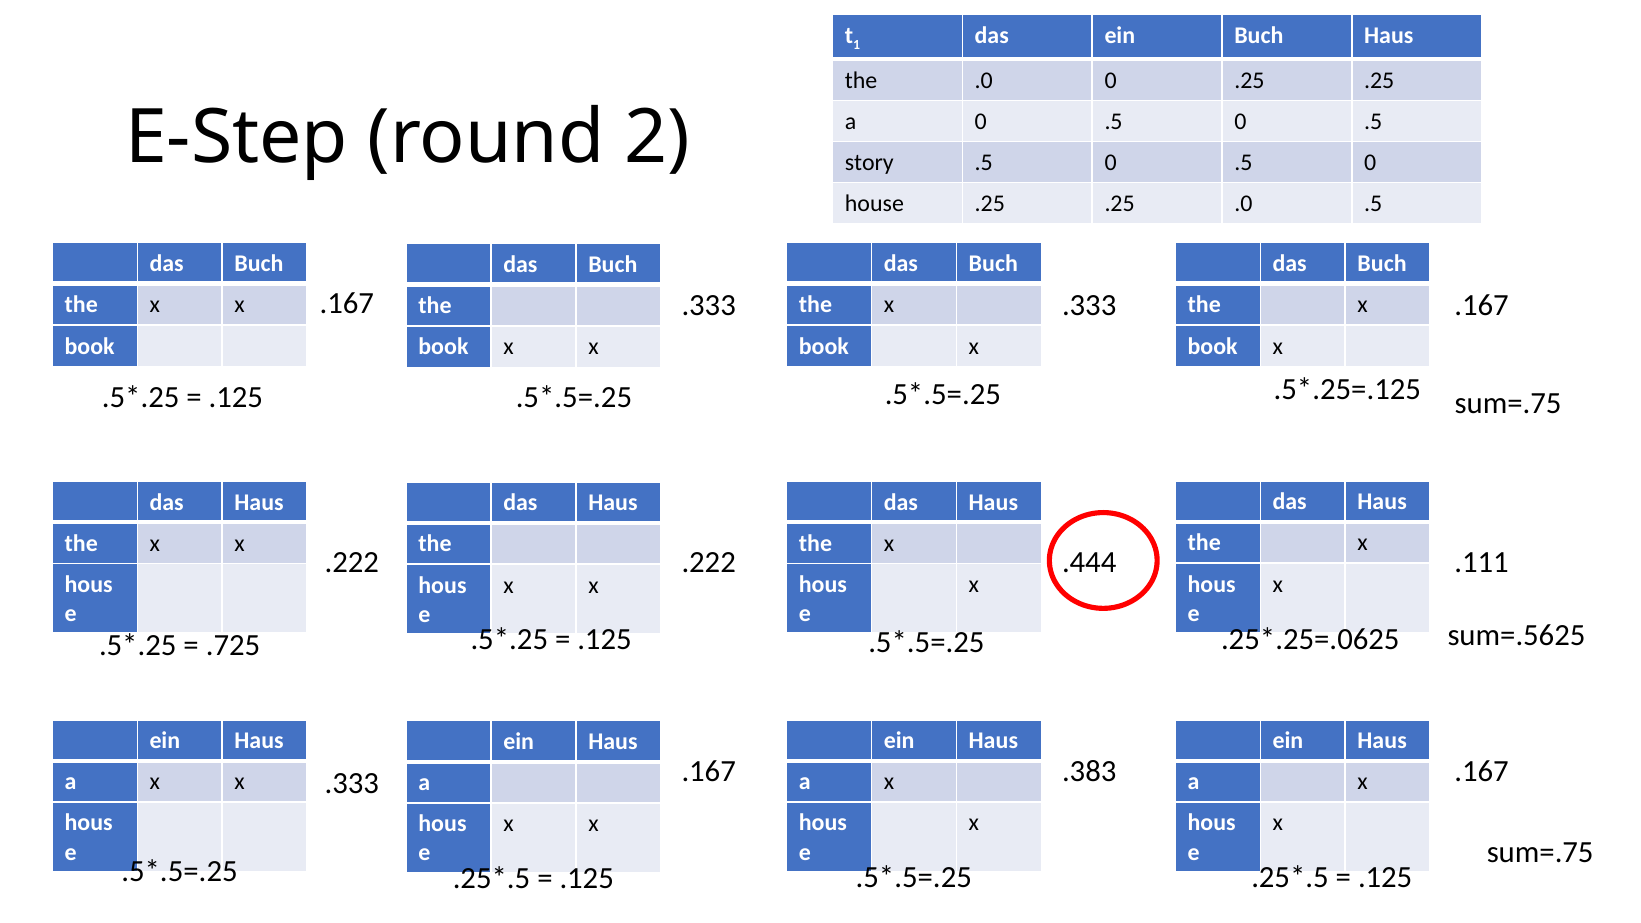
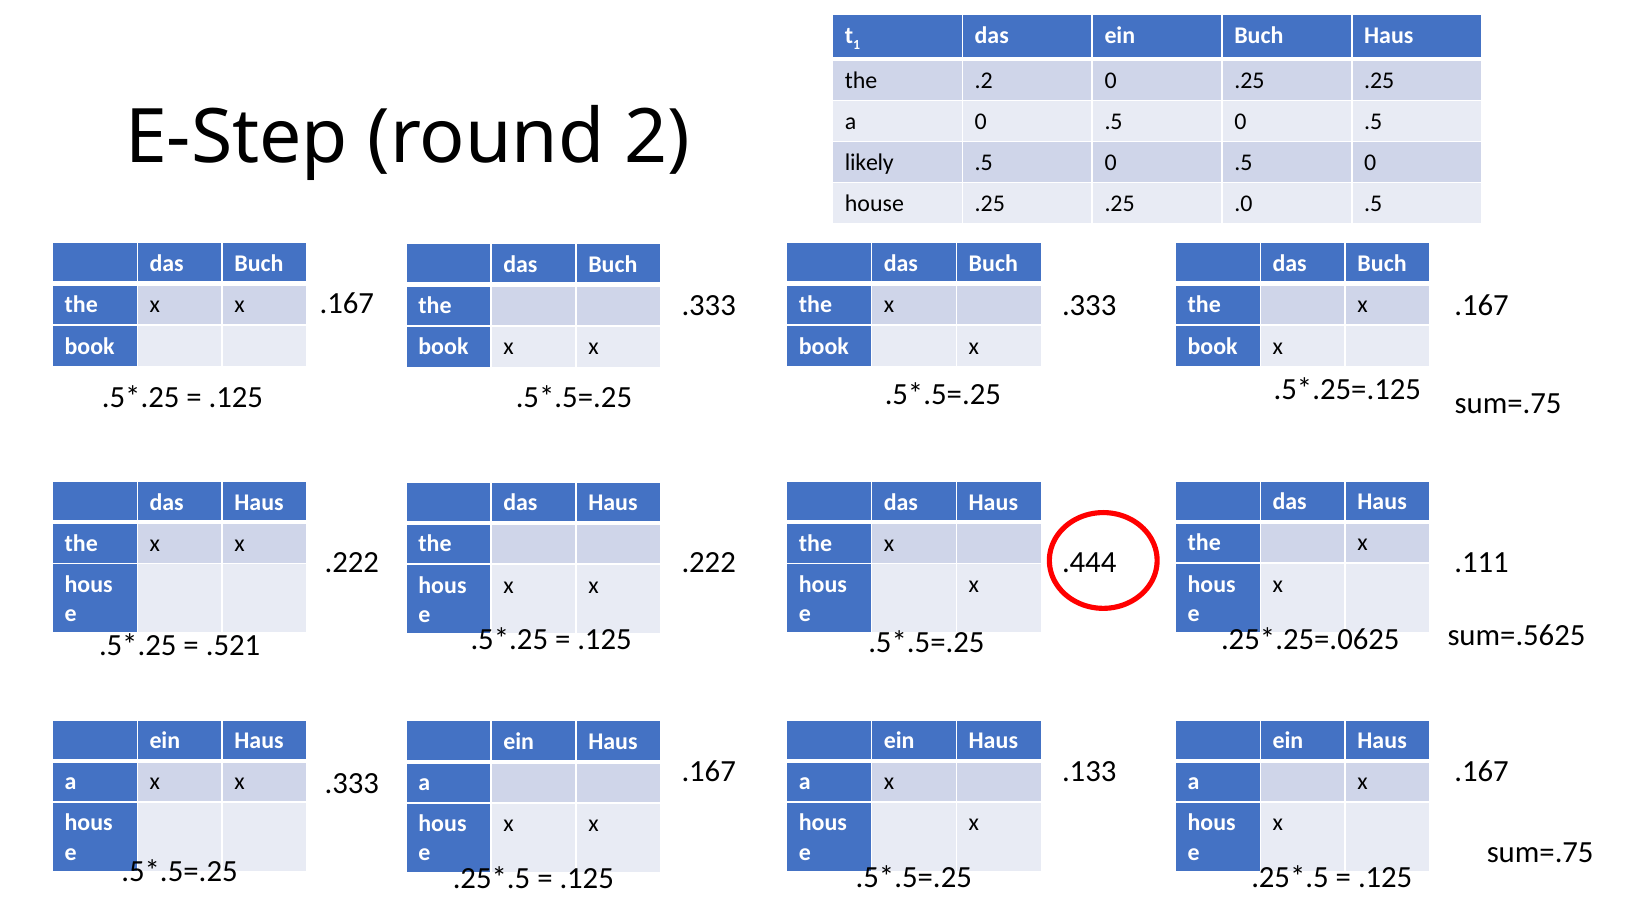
the .0: .0 -> .2 (984, 80)
story: story -> likely (869, 162)
.725: .725 -> .521 (233, 645)
.383: .383 -> .133 (1089, 771)
